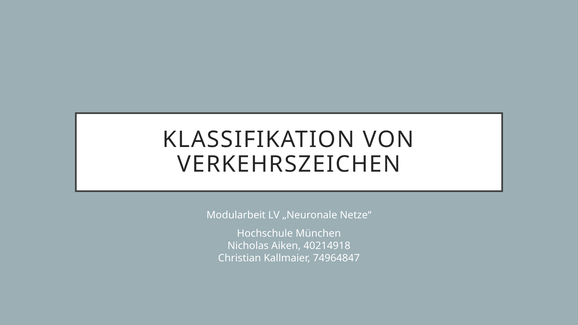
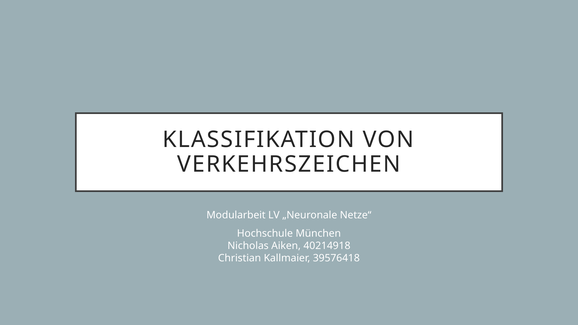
74964847: 74964847 -> 39576418 (336, 258)
